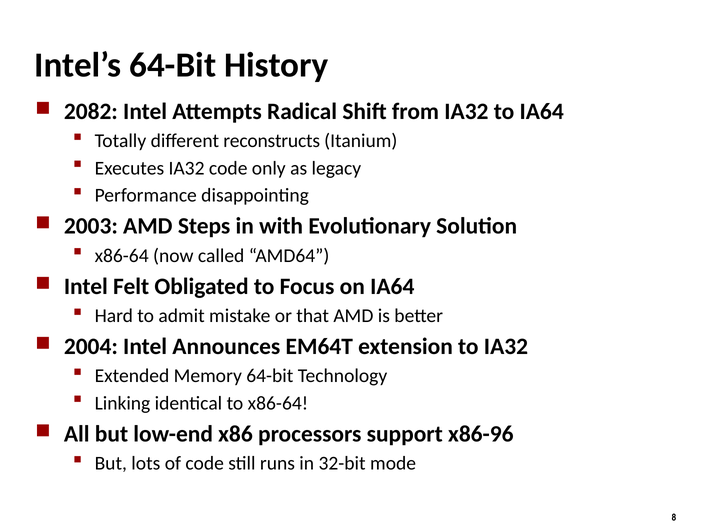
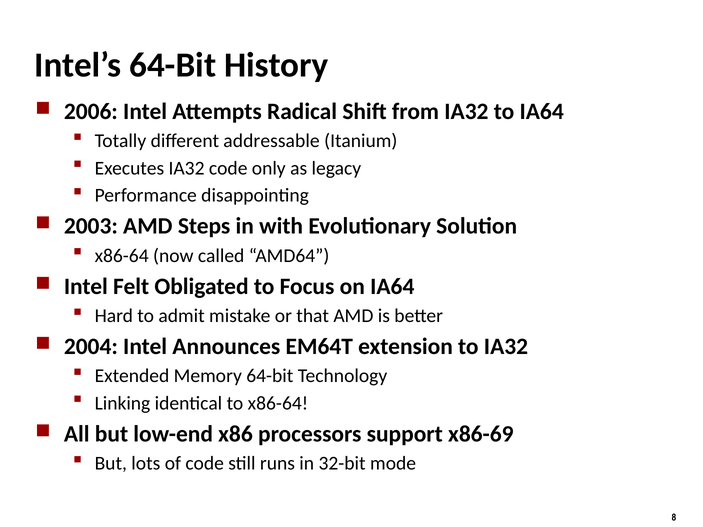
2082: 2082 -> 2006 (91, 111)
reconstructs: reconstructs -> addressable (272, 141)
x86-96: x86-96 -> x86-69 (481, 434)
